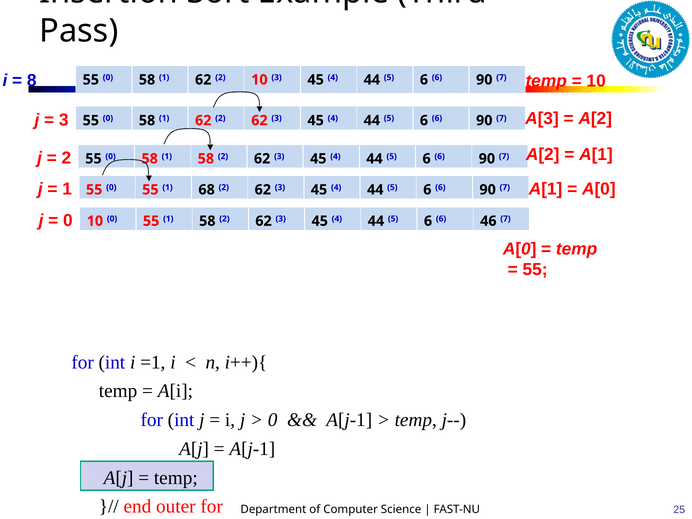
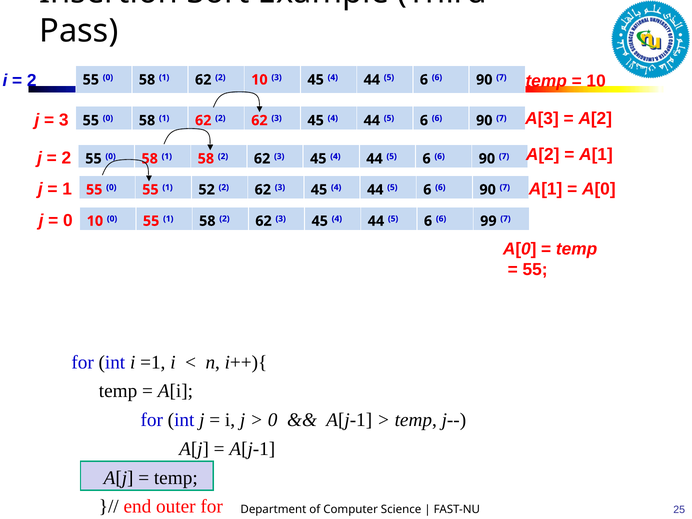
8: 8 -> 2 (32, 81)
68: 68 -> 52 (207, 190)
46: 46 -> 99 (488, 221)
